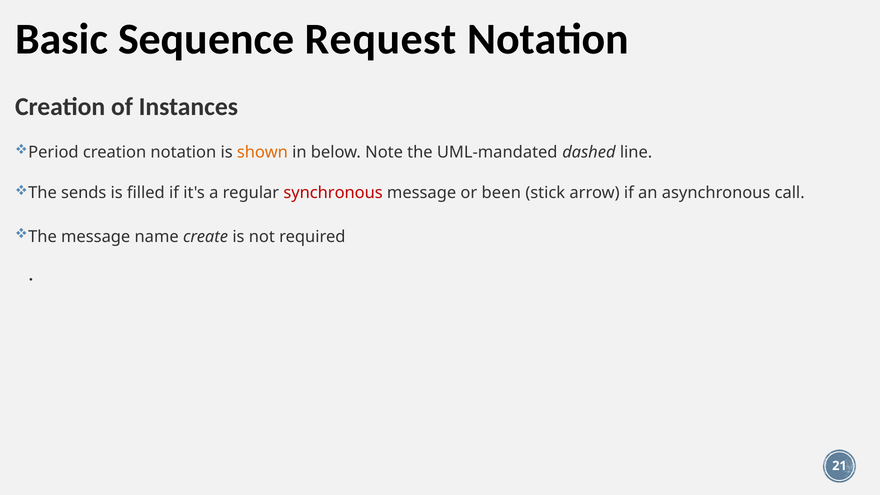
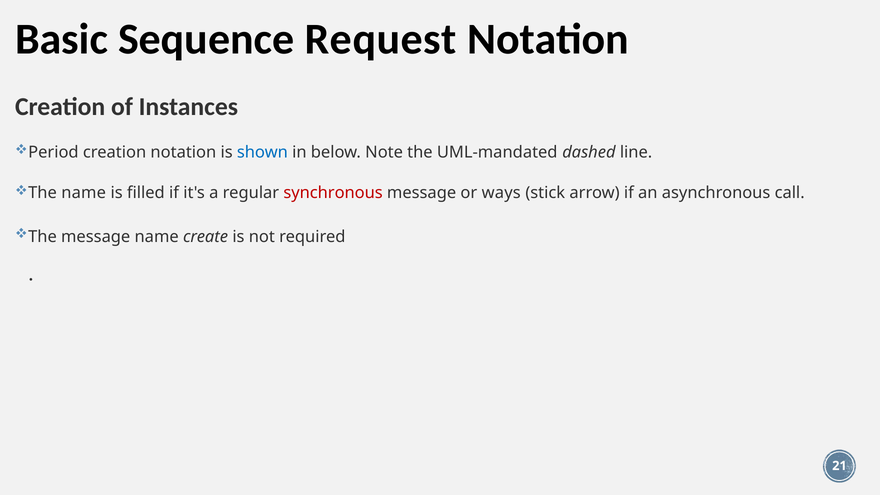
shown colour: orange -> blue (262, 152)
The sends: sends -> name (84, 193)
been: been -> ways (501, 193)
